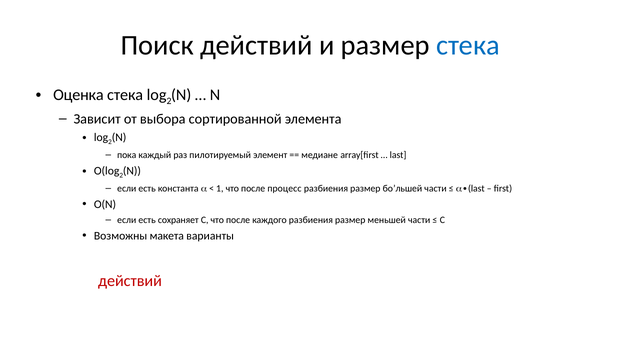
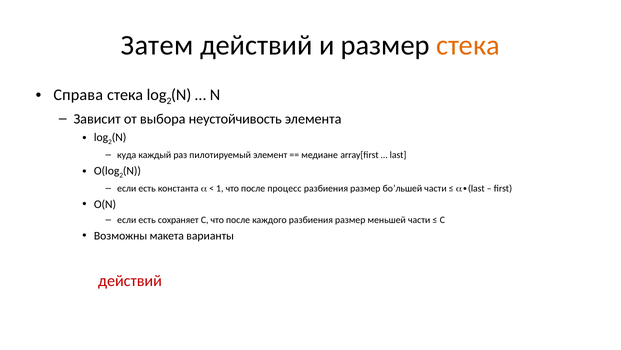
Поиск: Поиск -> Затем (157, 45)
стека colour: blue -> orange (468, 45)
Оценка: Оценка -> Справа (78, 95)
сортированной: сортированной -> неустойчивость (235, 119)
пока: пока -> куда (127, 155)
